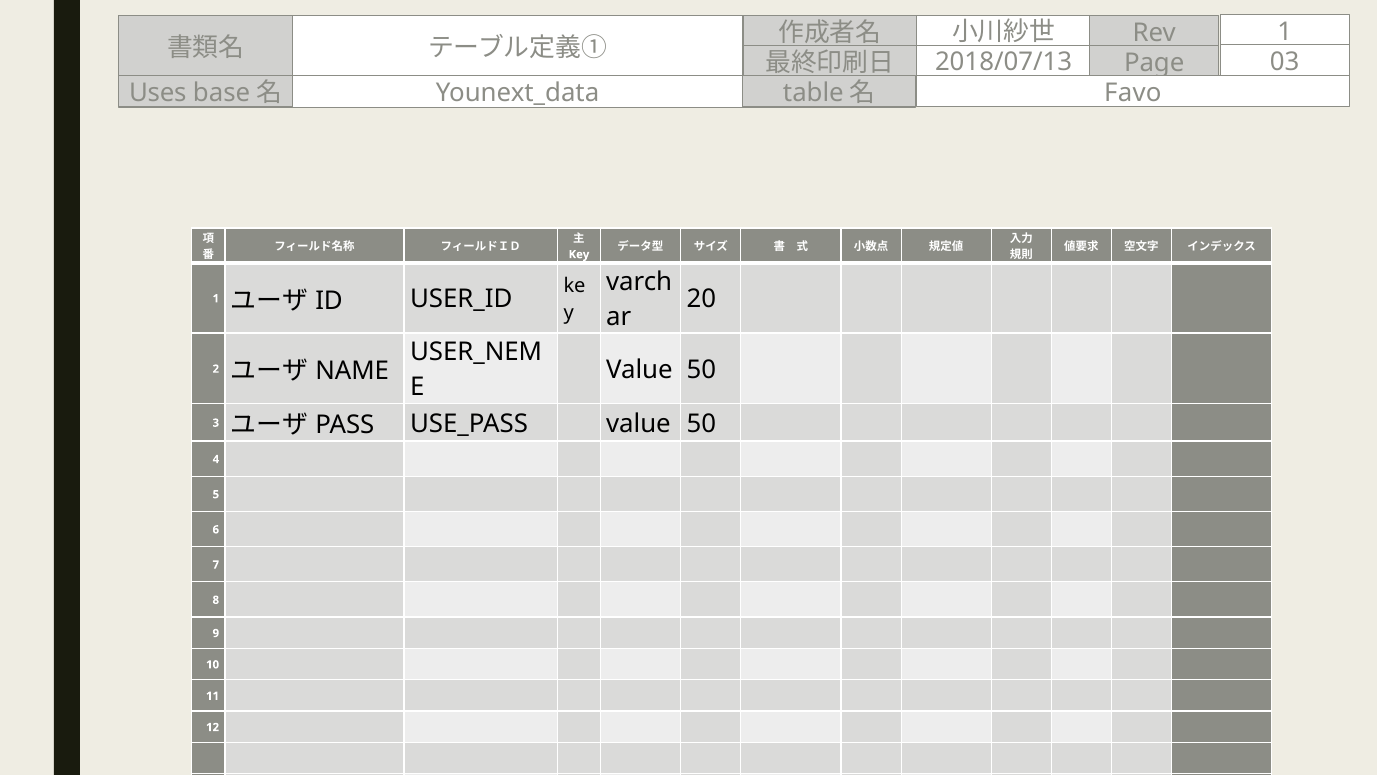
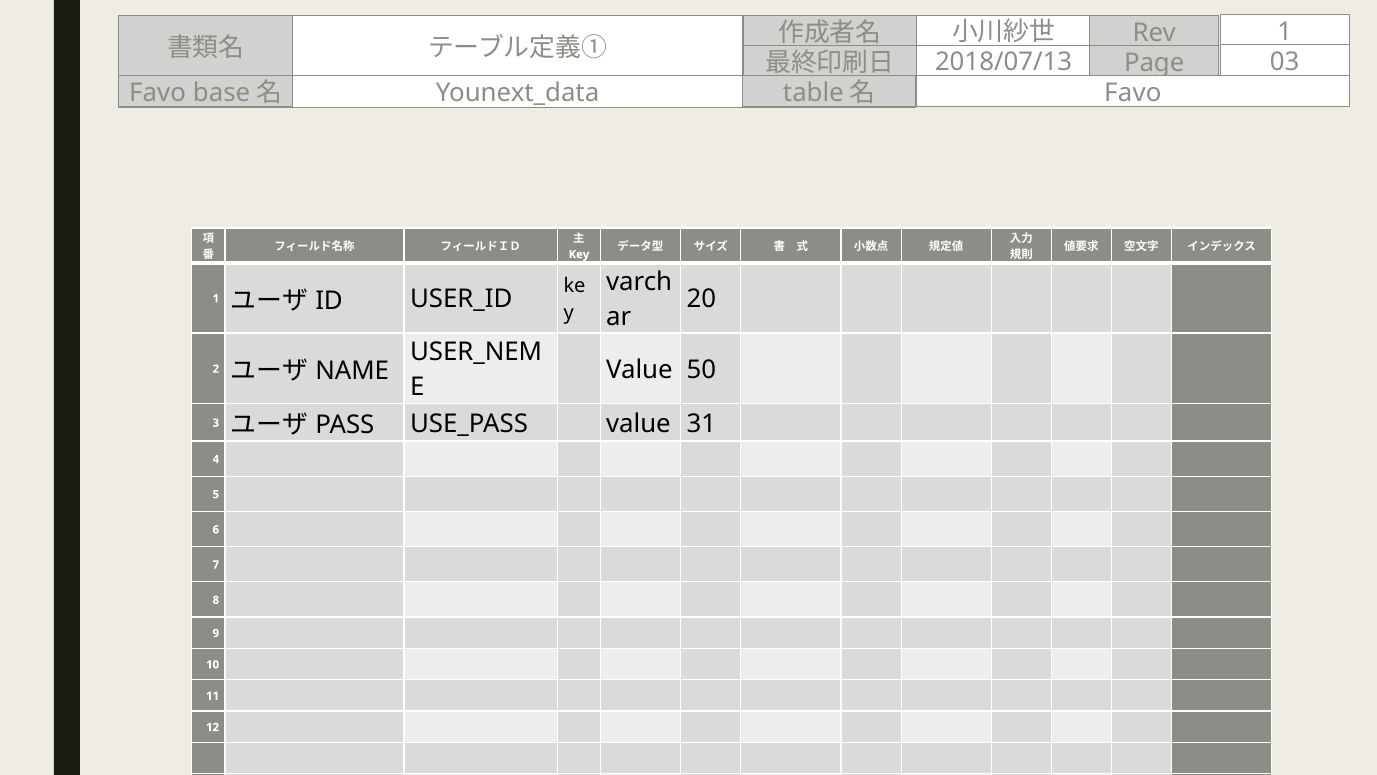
Uses: Uses -> Favo (158, 93)
50: 50 -> 31 (701, 423)
